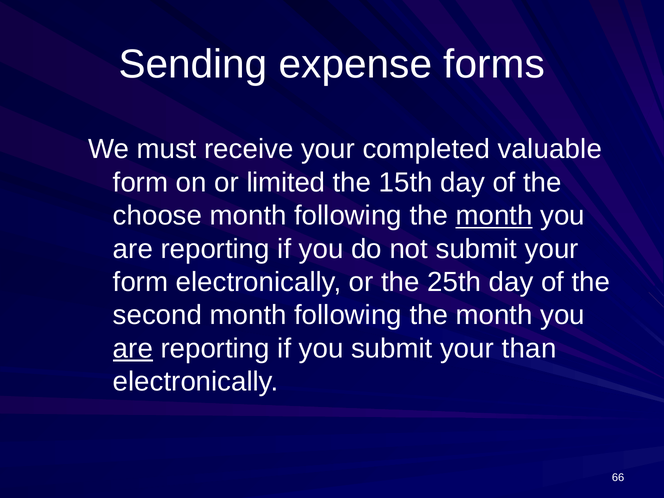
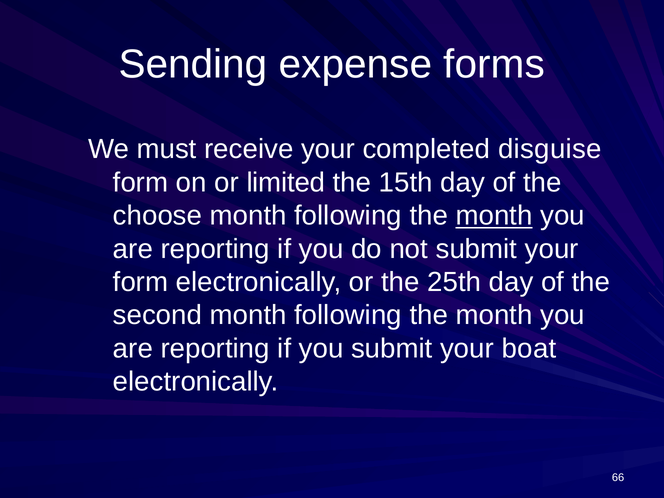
valuable: valuable -> disguise (550, 149)
are underline: present -> none (133, 349)
than: than -> boat (529, 349)
